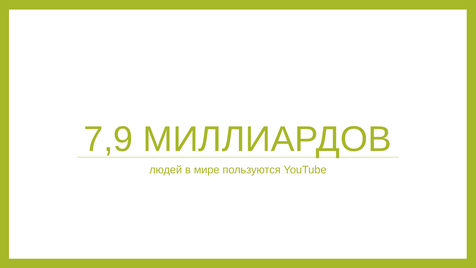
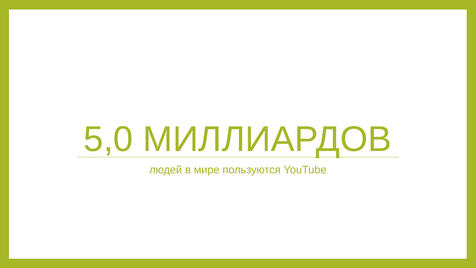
7,9: 7,9 -> 5,0 (108, 139)
